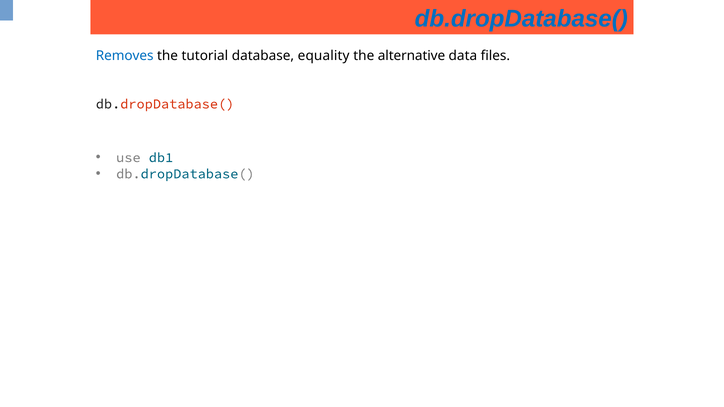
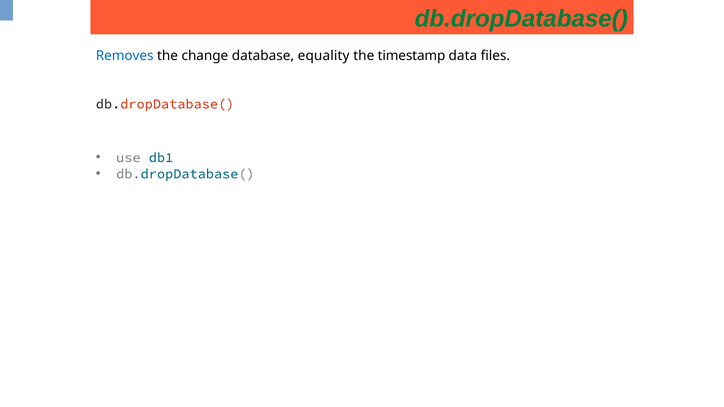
db.dropDatabase( colour: blue -> green (521, 19)
tutorial: tutorial -> change (205, 56)
alternative: alternative -> timestamp (412, 56)
